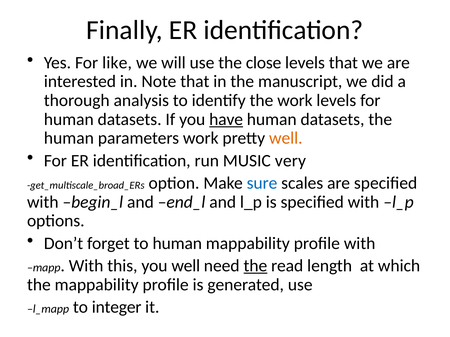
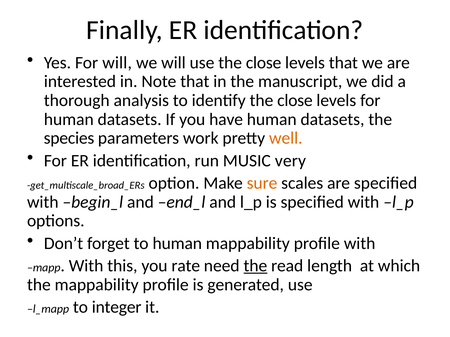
For like: like -> will (117, 63)
identify the work: work -> close (295, 101)
have underline: present -> none (226, 119)
human: human -> species (69, 138)
sure colour: blue -> orange (262, 183)
you well: well -> rate (186, 266)
